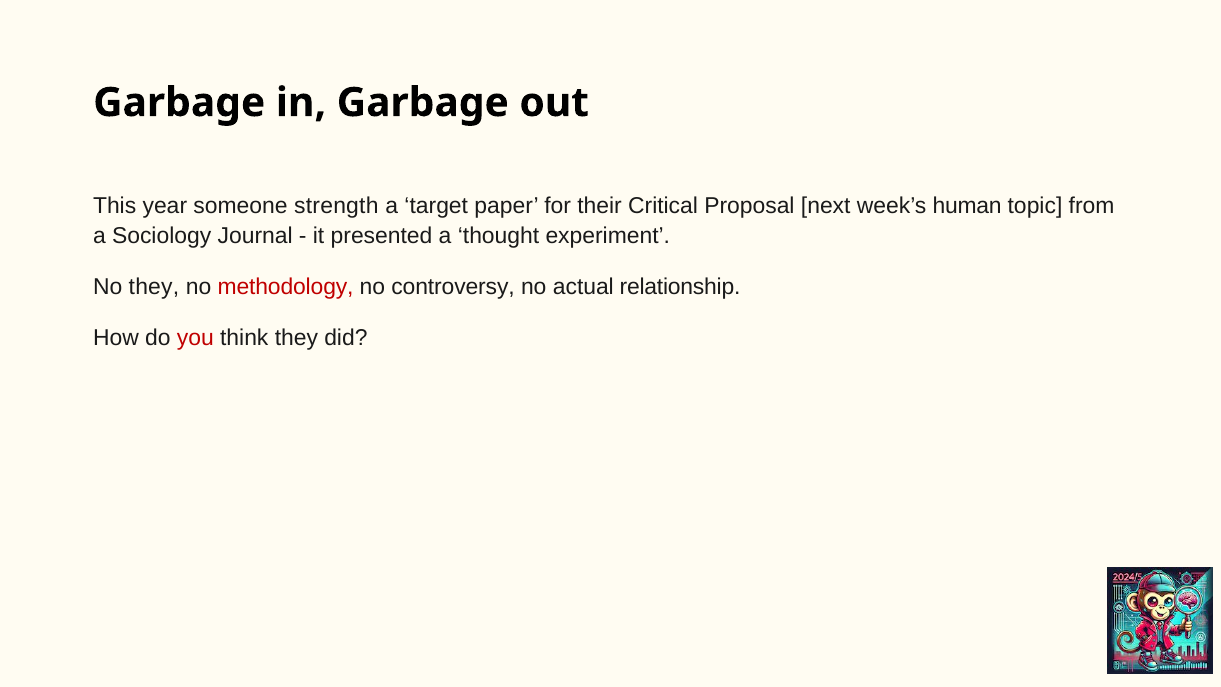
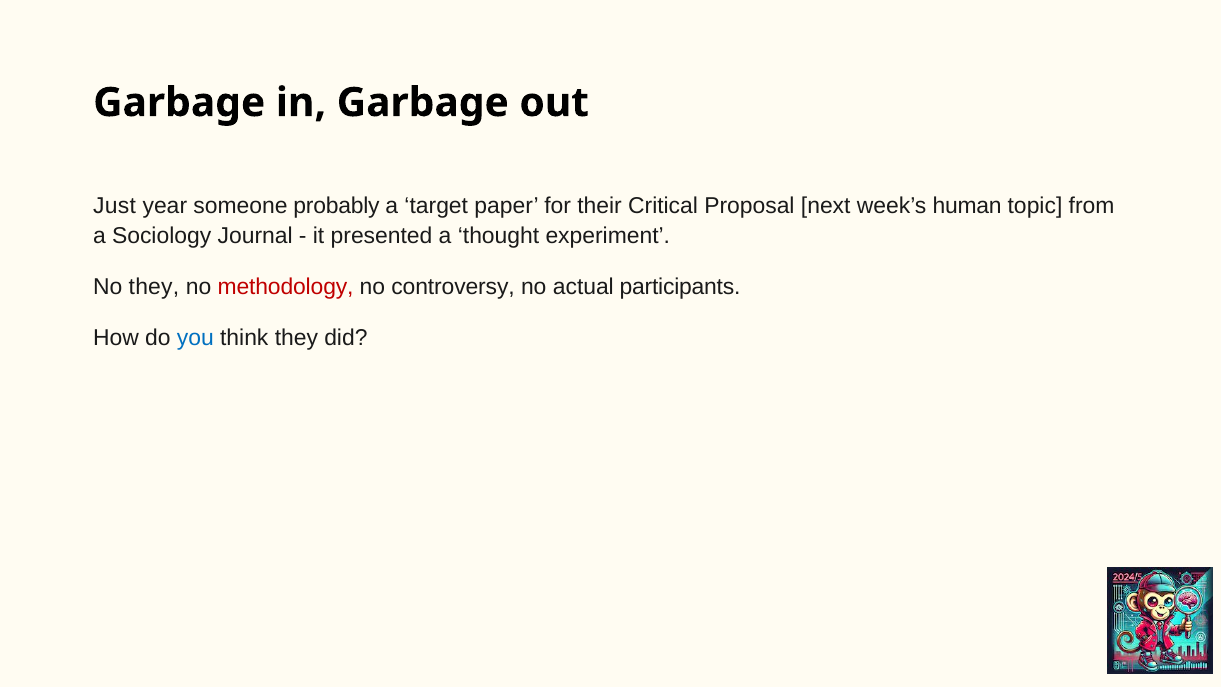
This: This -> Just (115, 206)
strength: strength -> probably (337, 206)
relationship: relationship -> participants (680, 287)
you colour: red -> blue (195, 338)
